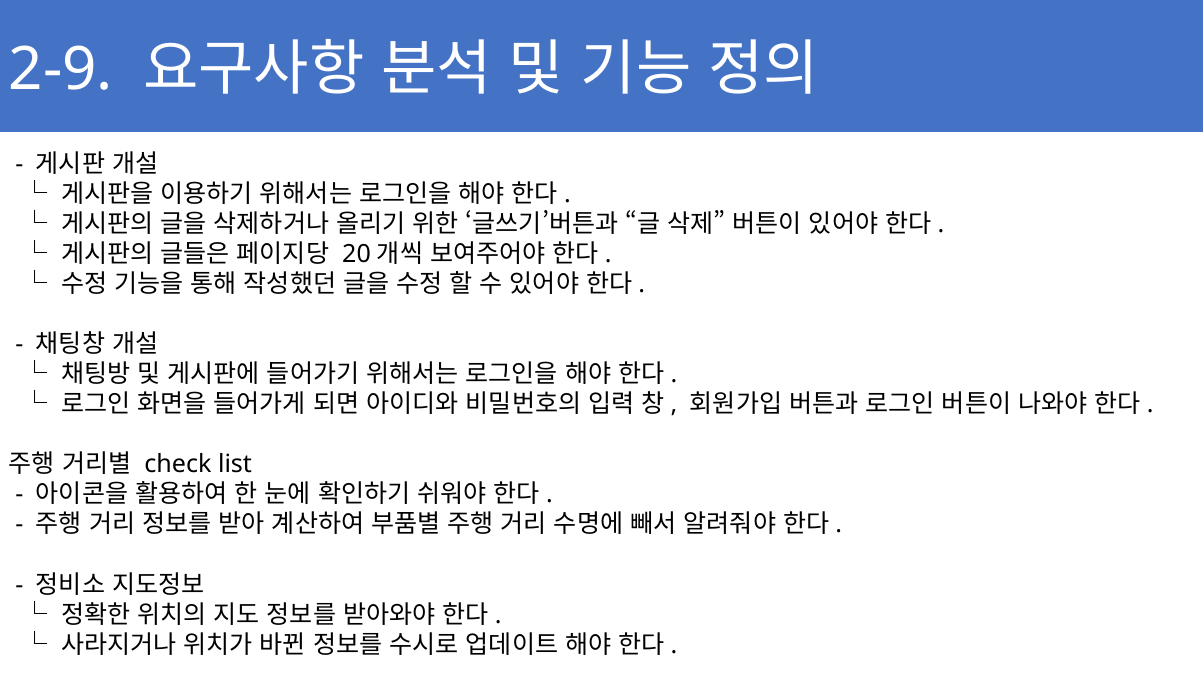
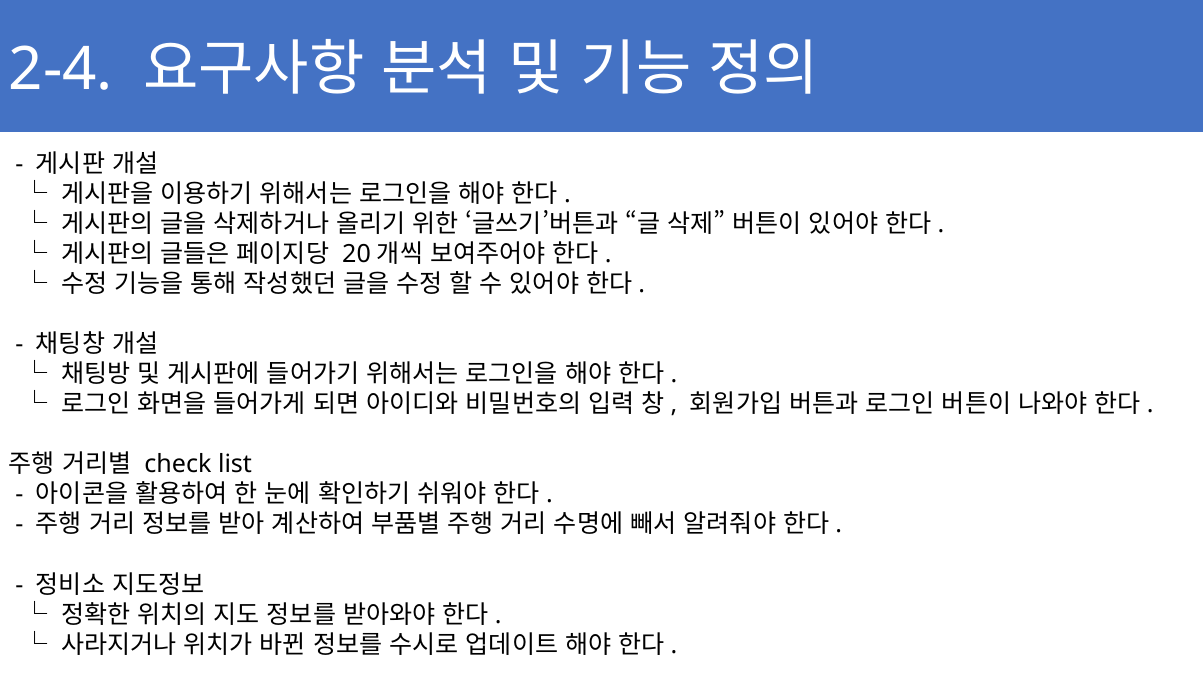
2-9: 2-9 -> 2-4 (61, 70)
